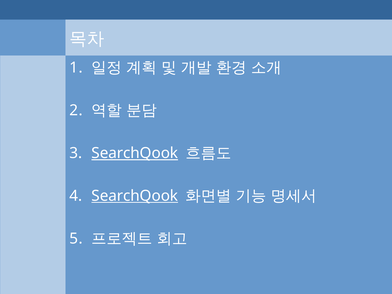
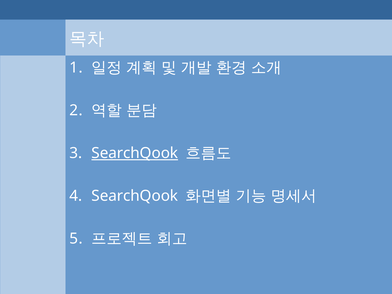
SearchQook underline: present -> none (135, 196)
